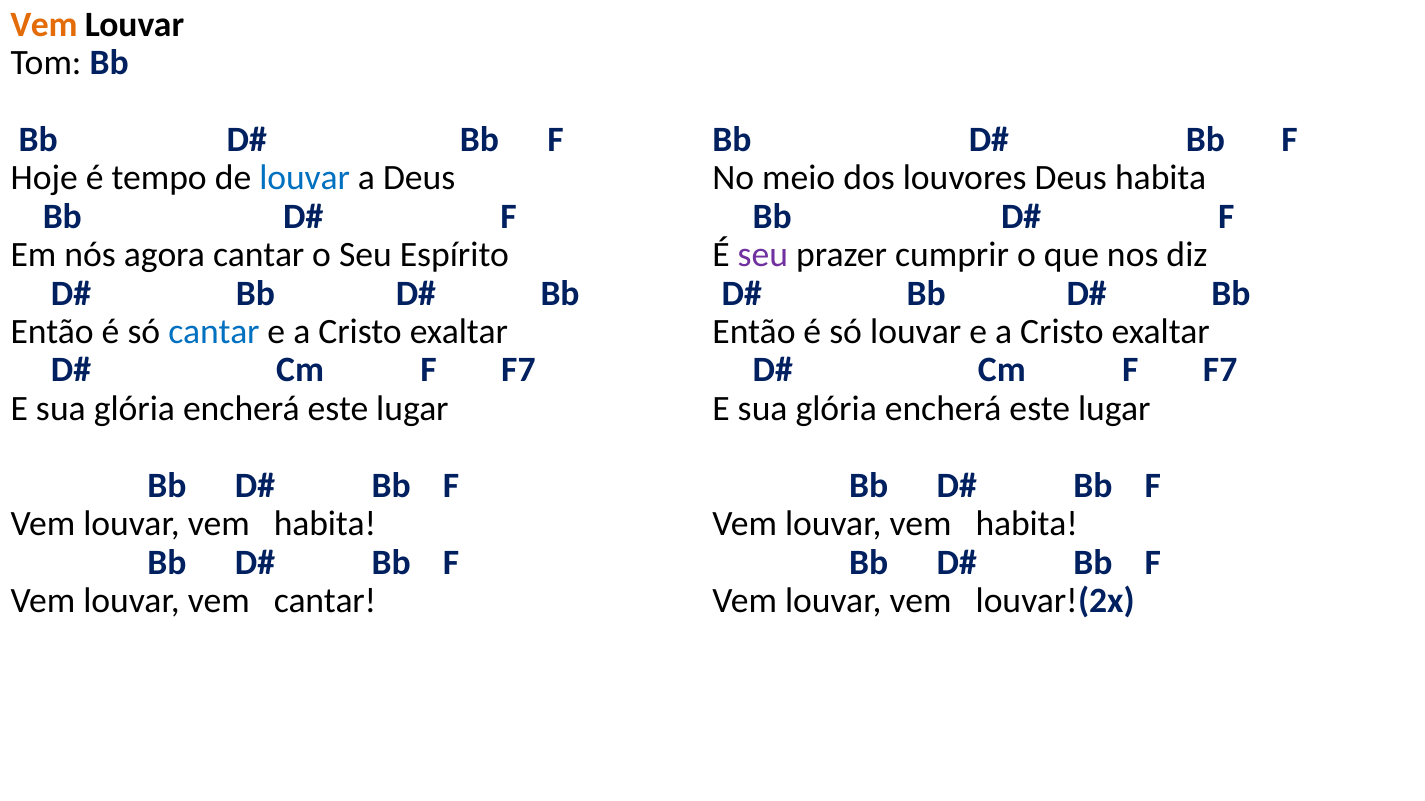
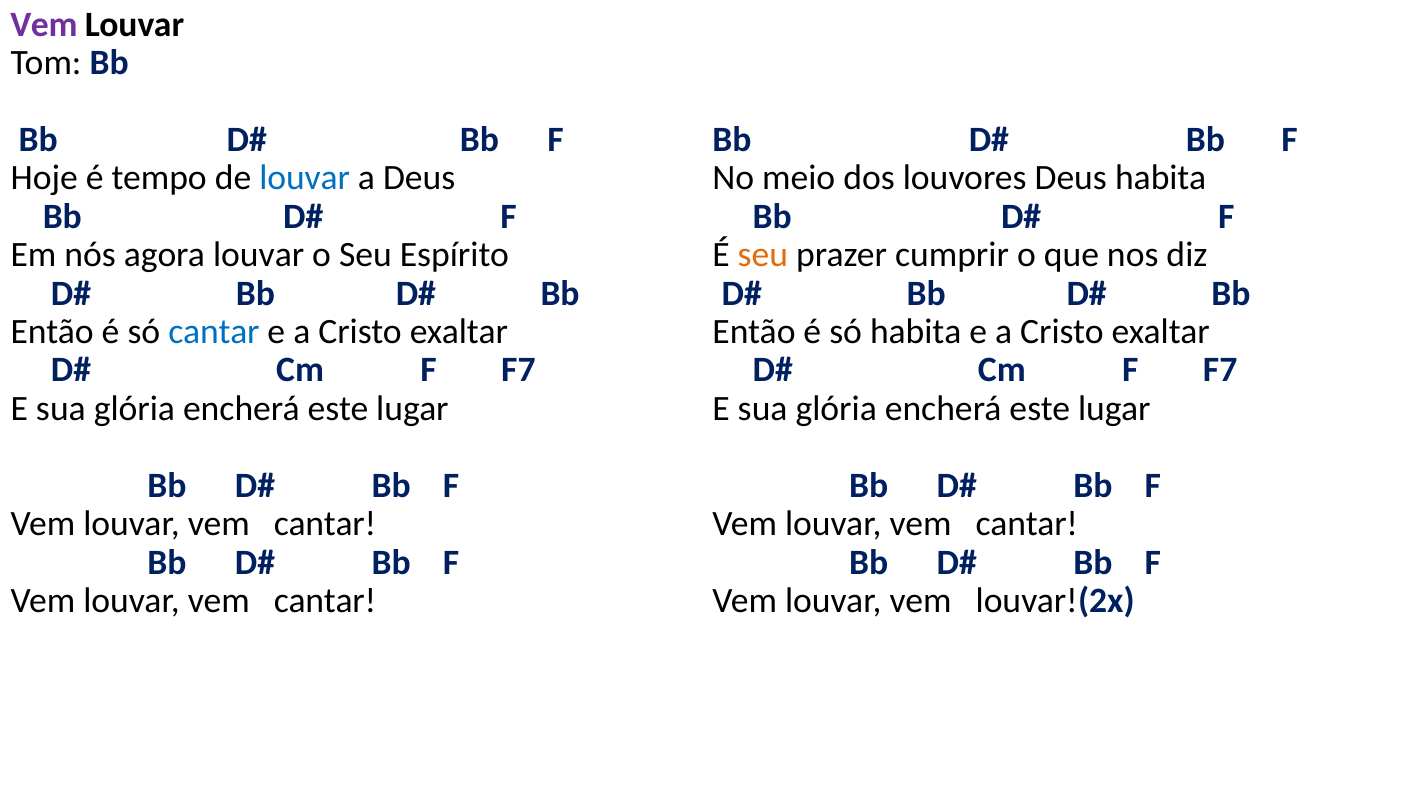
Vem colour: orange -> purple (44, 24)
agora cantar: cantar -> louvar (259, 255)
seu colour: purple -> orange (763, 255)
só louvar: louvar -> habita (916, 332)
habita: habita -> cantar (325, 524)
habita: habita -> cantar (1027, 524)
